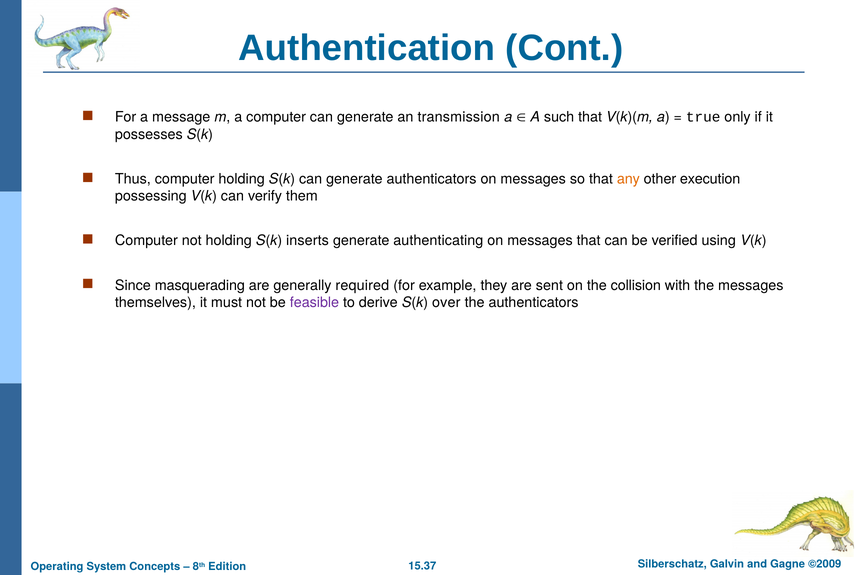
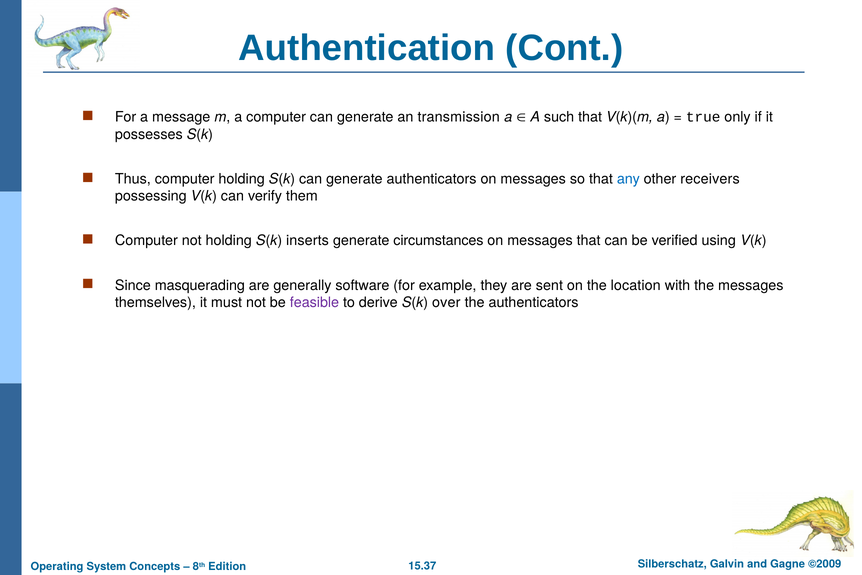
any colour: orange -> blue (628, 179)
execution: execution -> receivers (710, 179)
authenticating: authenticating -> circumstances (438, 241)
required: required -> software (362, 285)
collision: collision -> location (636, 285)
